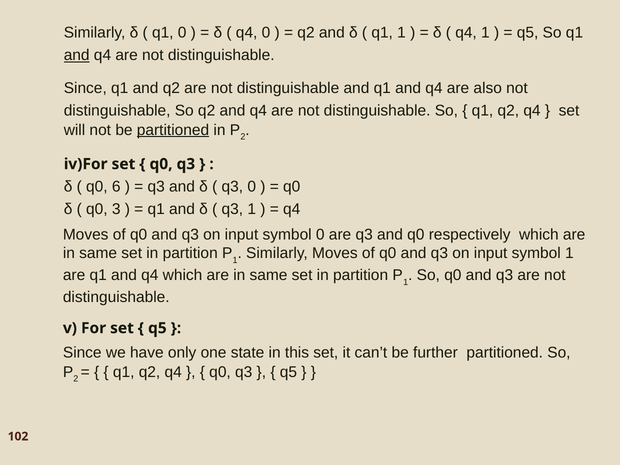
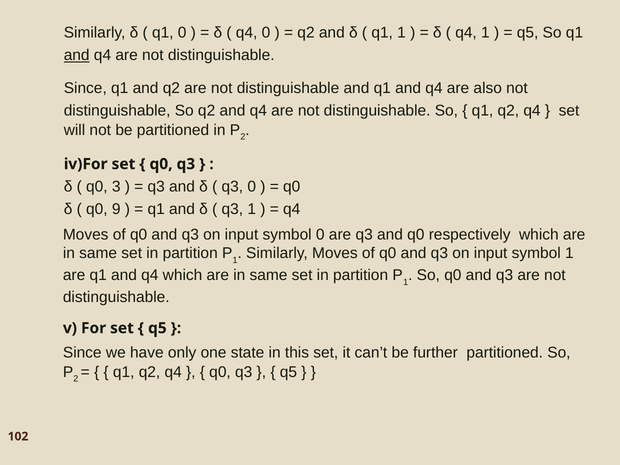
partitioned underline: present -> none (173, 130)
6: 6 -> 3 (116, 187)
3: 3 -> 9 (116, 209)
